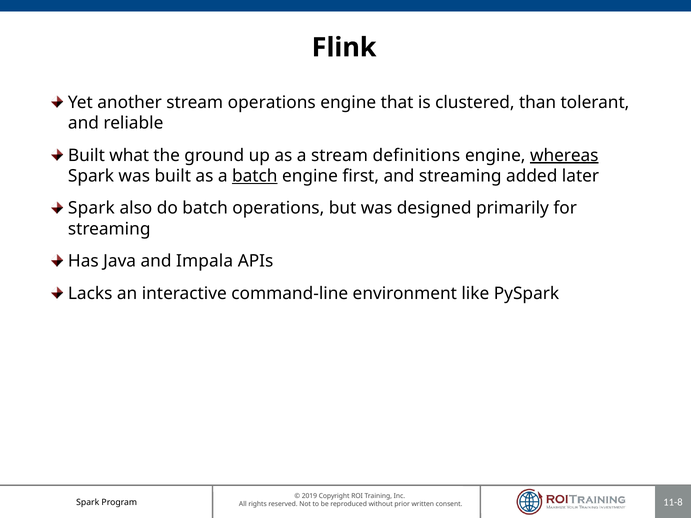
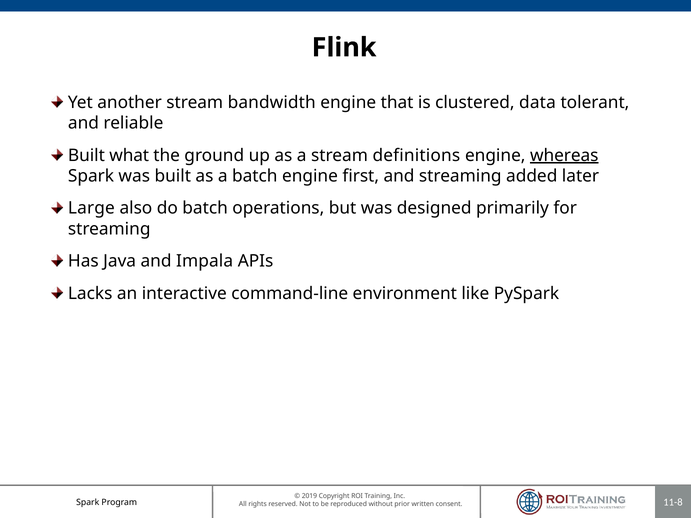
stream operations: operations -> bandwidth (272, 102)
than: than -> data (537, 102)
batch underline: present -> none (255, 176)
Spark: Spark -> Large (91, 208)
